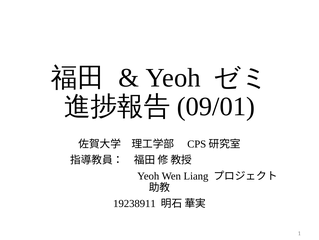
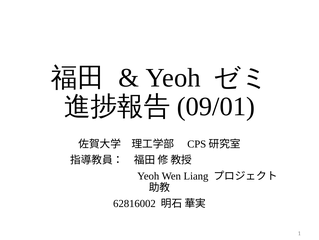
19238911: 19238911 -> 62816002 (134, 203)
